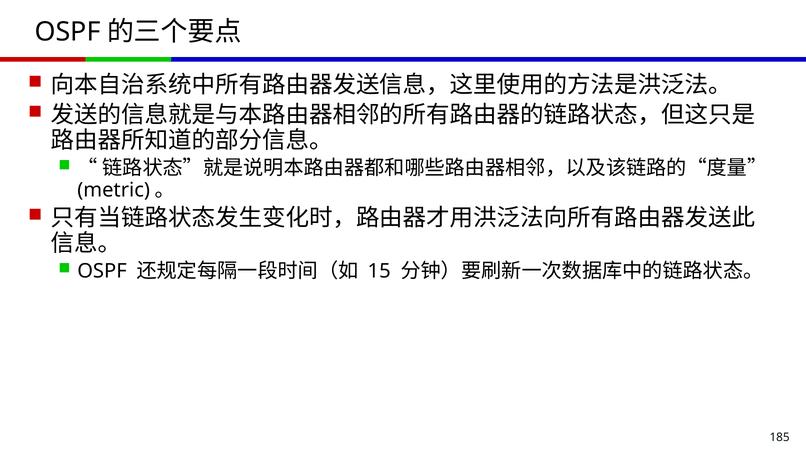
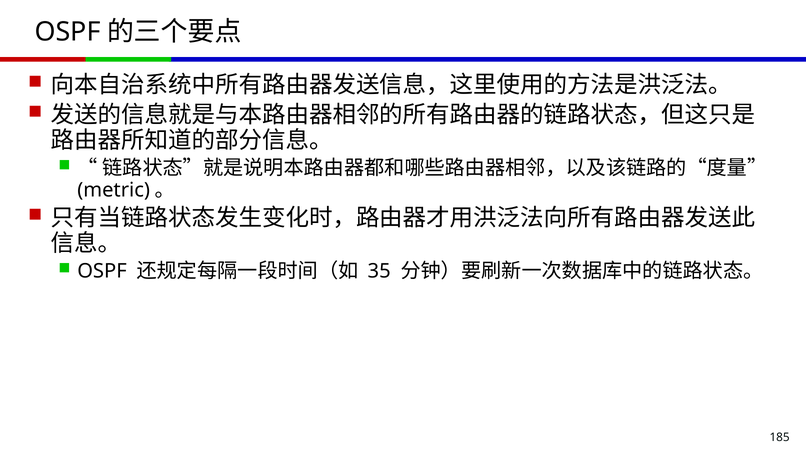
15: 15 -> 35 (379, 271)
